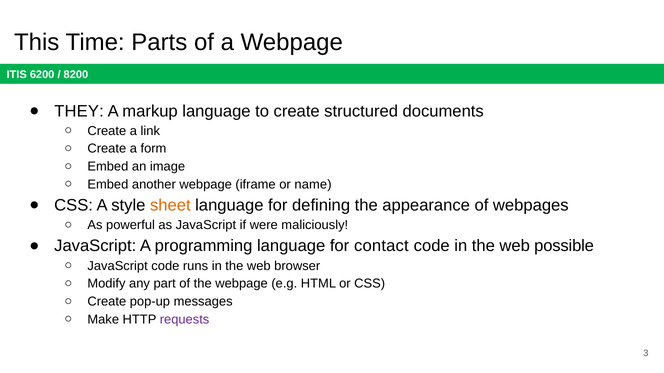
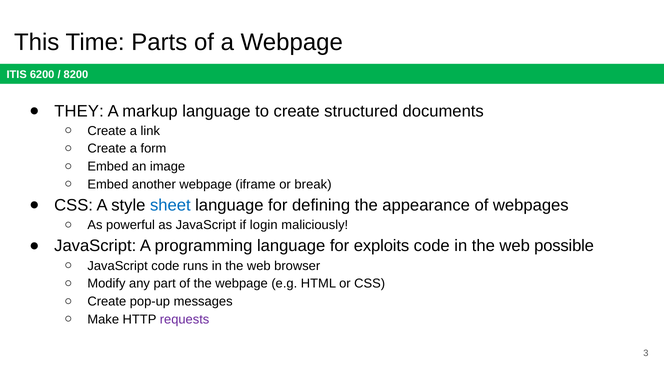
name: name -> break (313, 185)
sheet colour: orange -> blue (170, 206)
were: were -> login (264, 225)
contact: contact -> exploits (382, 246)
